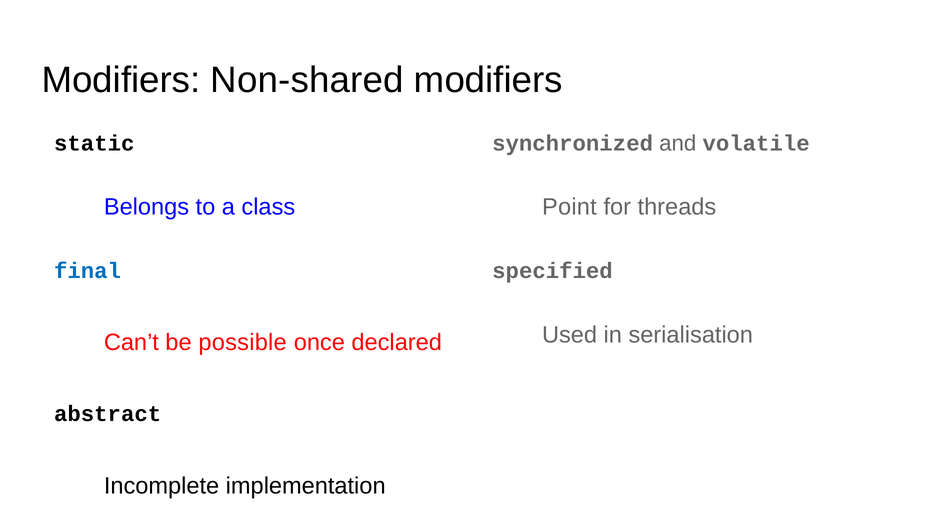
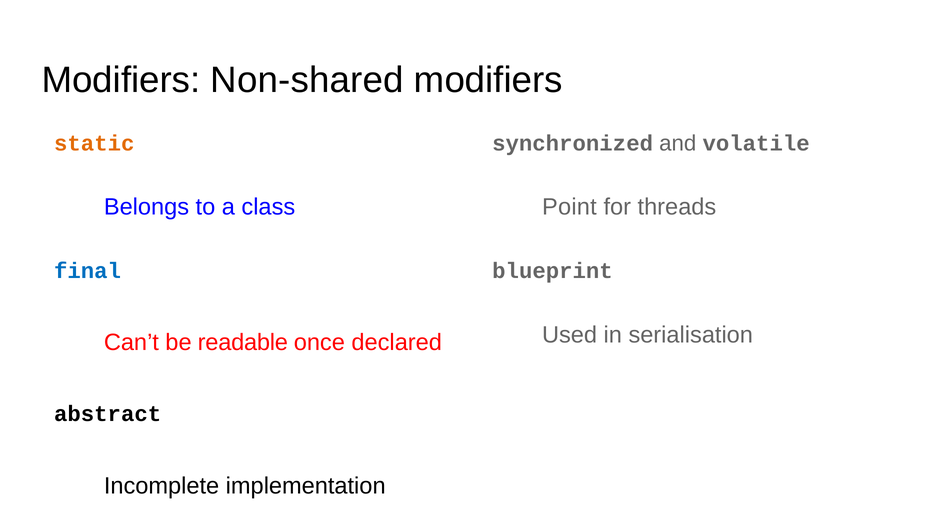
static colour: black -> orange (94, 143)
specified: specified -> blueprint (552, 271)
possible: possible -> readable (243, 343)
